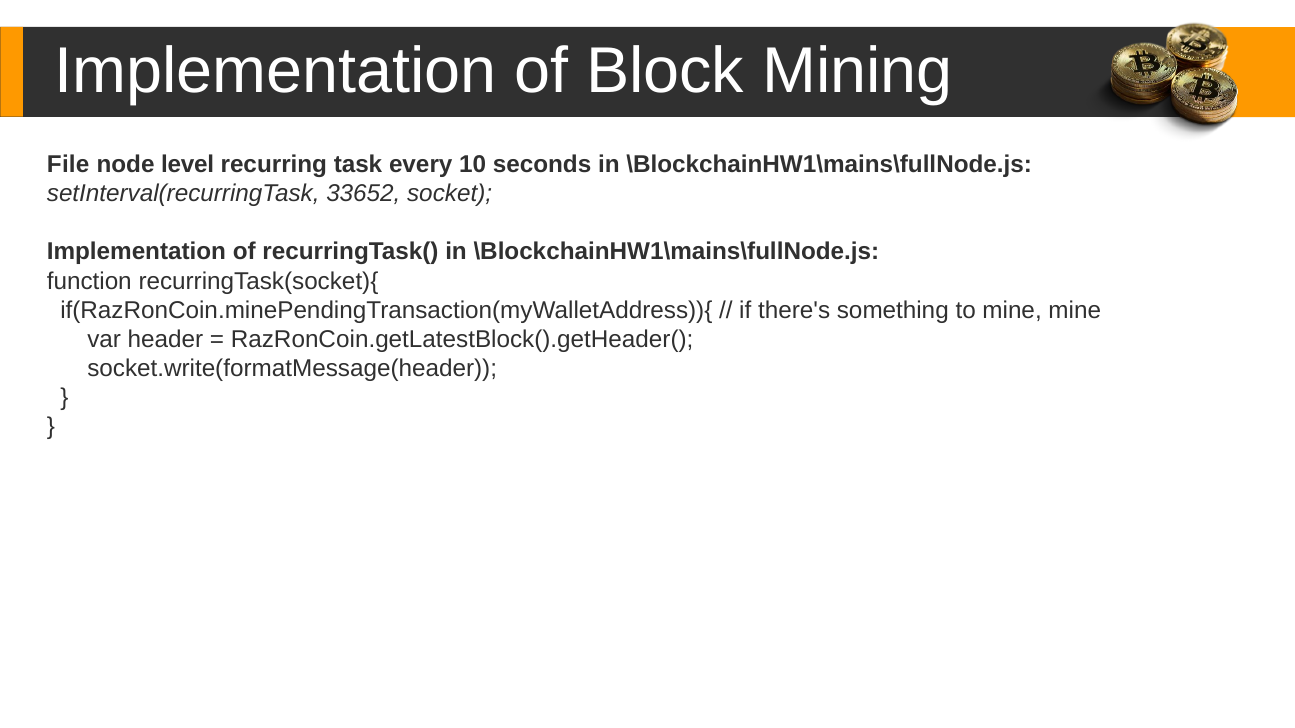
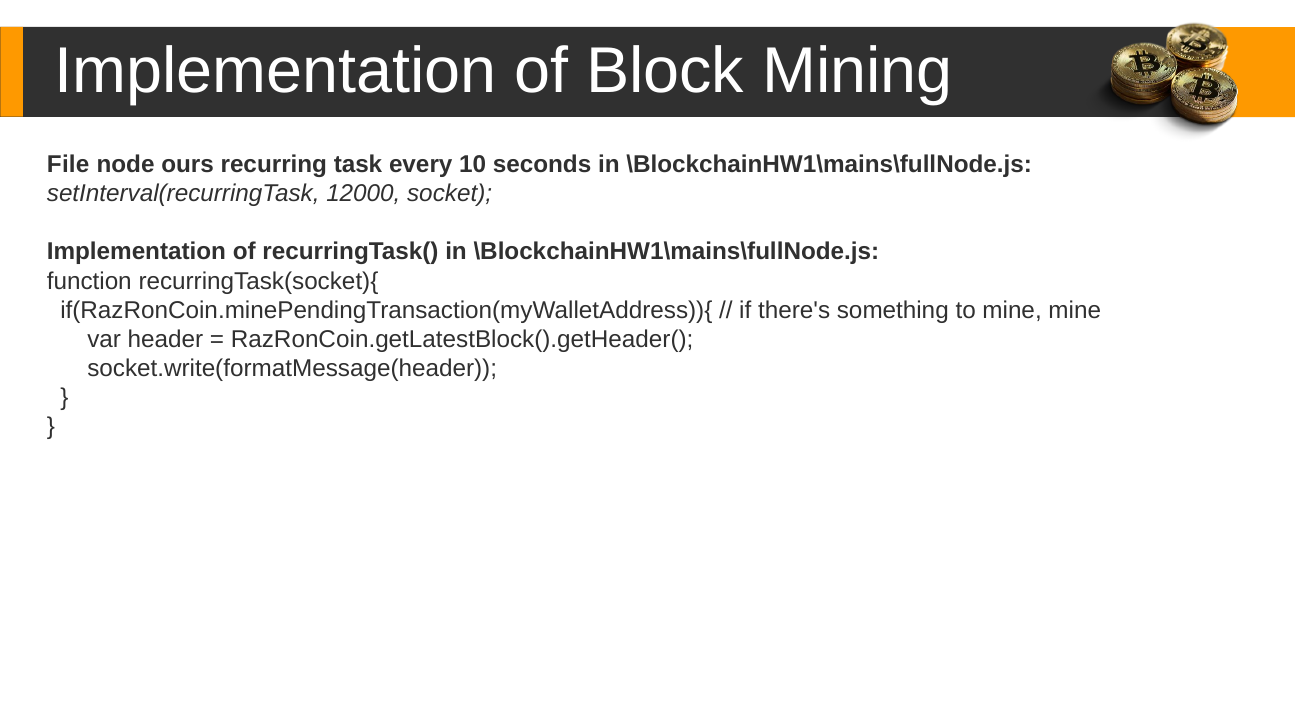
level: level -> ours (188, 165)
33652: 33652 -> 12000 (363, 194)
